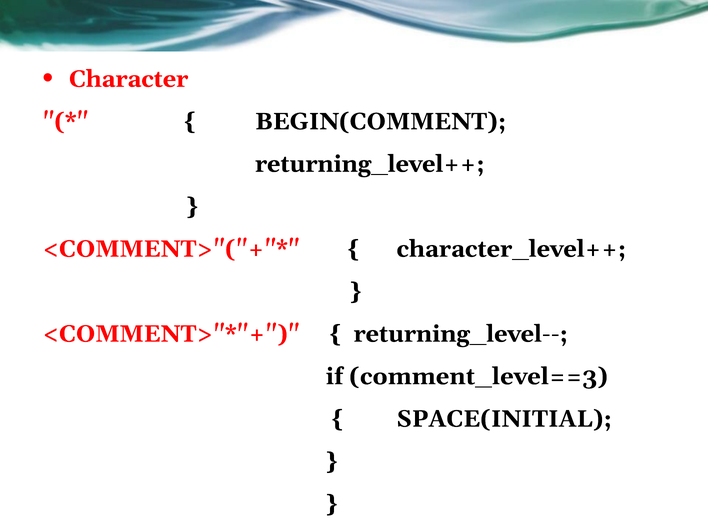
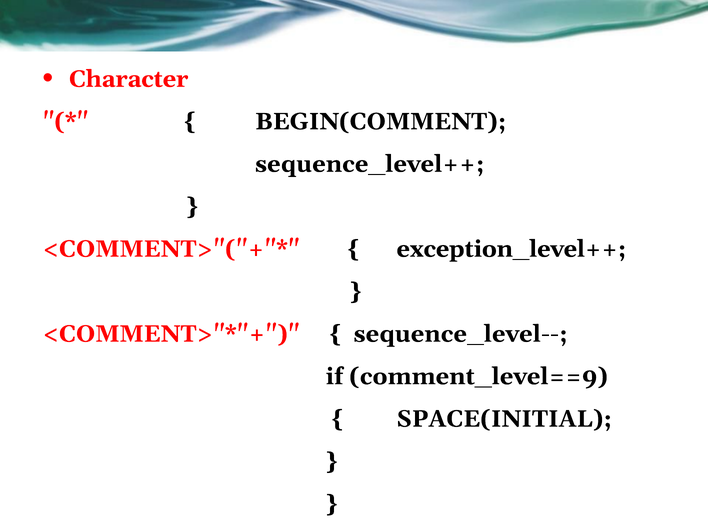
returning_level++: returning_level++ -> sequence_level++ (370, 164)
character_level++: character_level++ -> exception_level++ (511, 249)
returning_level--: returning_level-- -> sequence_level-- (461, 334)
comment_level==3: comment_level==3 -> comment_level==9 (479, 376)
